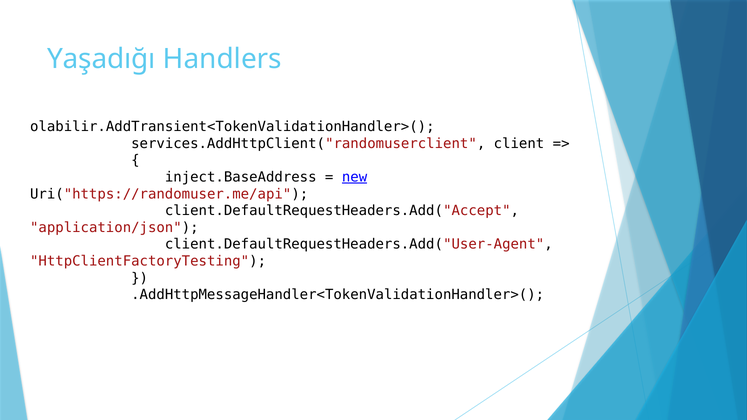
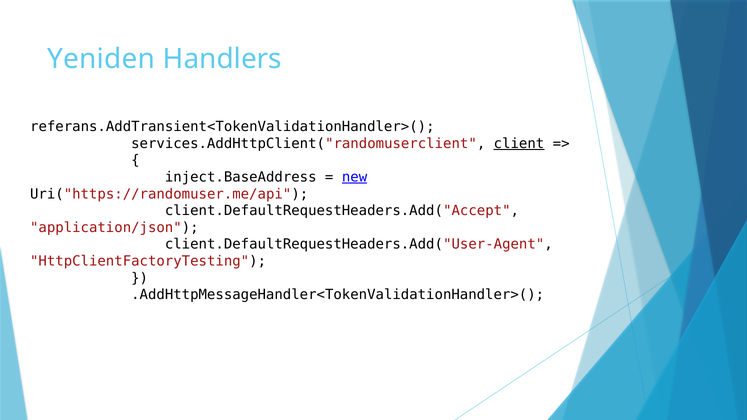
Yaşadığı: Yaşadığı -> Yeniden (101, 59)
olabilir.AddTransient<TokenValidationHandler>(: olabilir.AddTransient<TokenValidationHandler>( -> referans.AddTransient<TokenValidationHandler>( (232, 127)
client underline: none -> present (519, 144)
